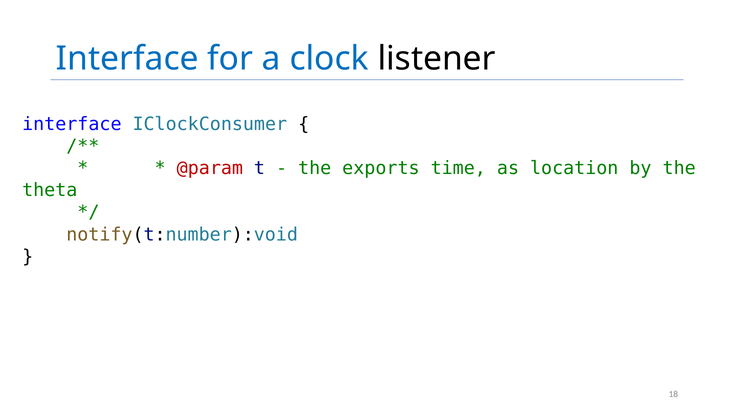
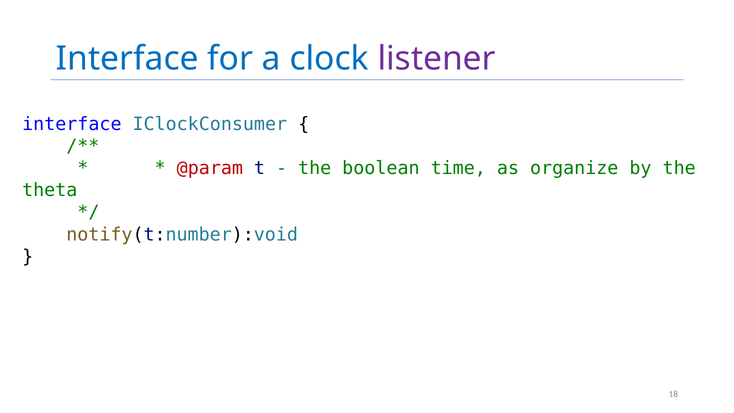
listener colour: black -> purple (437, 59)
exports: exports -> boolean (381, 168)
location: location -> organize (574, 168)
